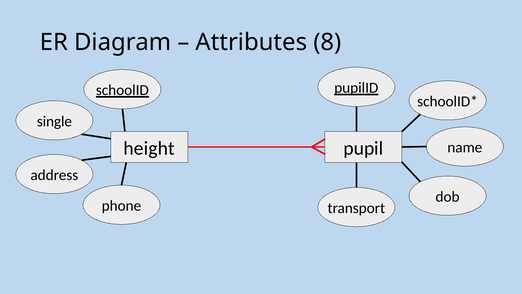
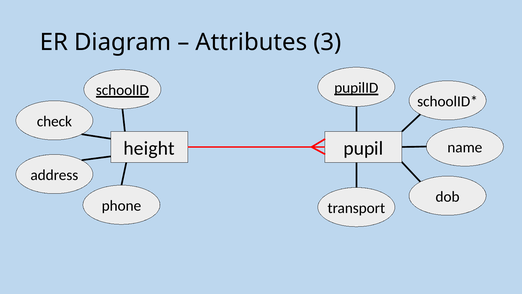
8: 8 -> 3 (327, 42)
single: single -> check (54, 121)
